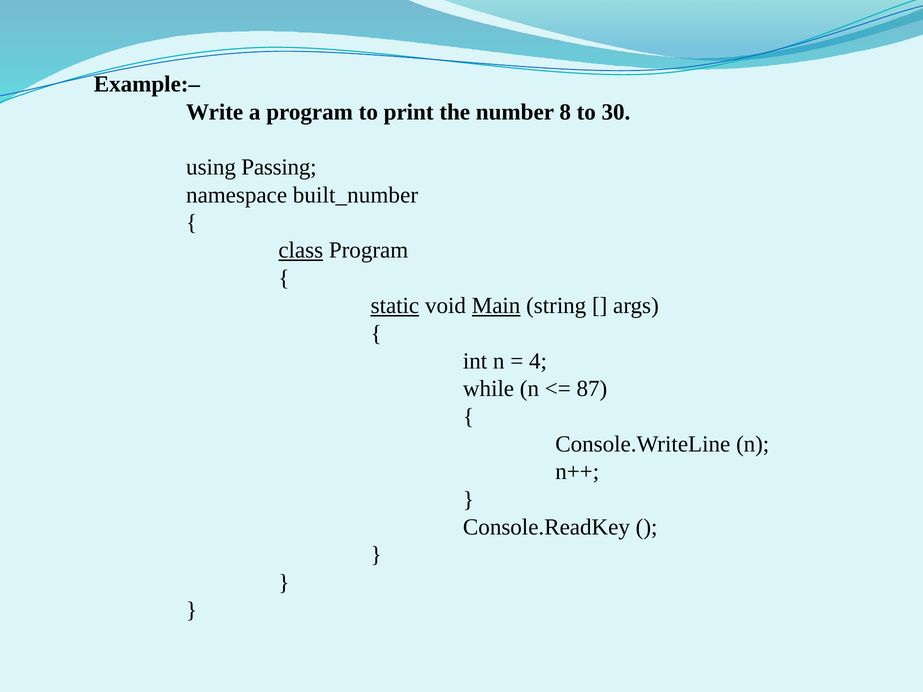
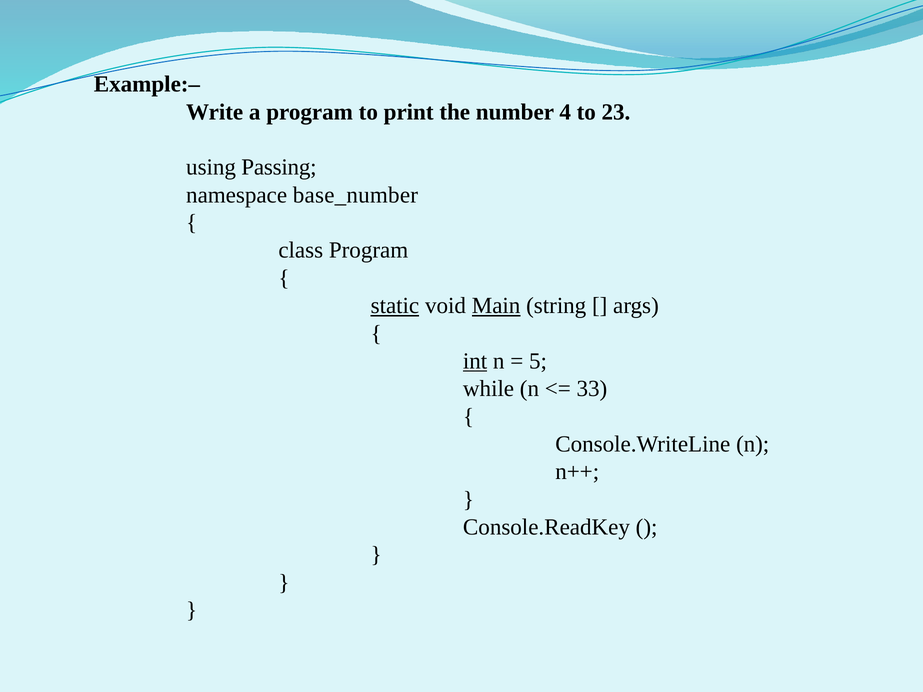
8: 8 -> 4 (565, 112)
30: 30 -> 23 (616, 112)
built_number: built_number -> base_number (355, 195)
class underline: present -> none (301, 250)
int underline: none -> present (475, 361)
4: 4 -> 5 (538, 361)
87: 87 -> 33 (592, 389)
